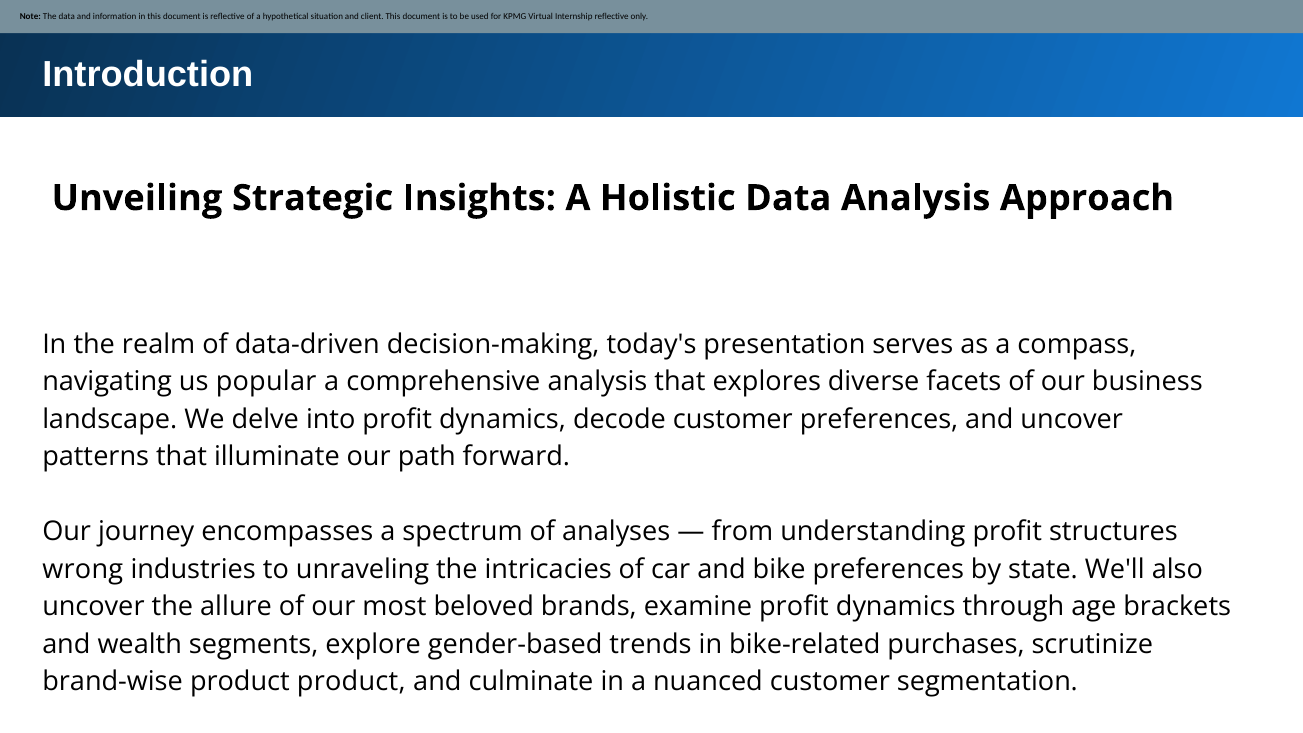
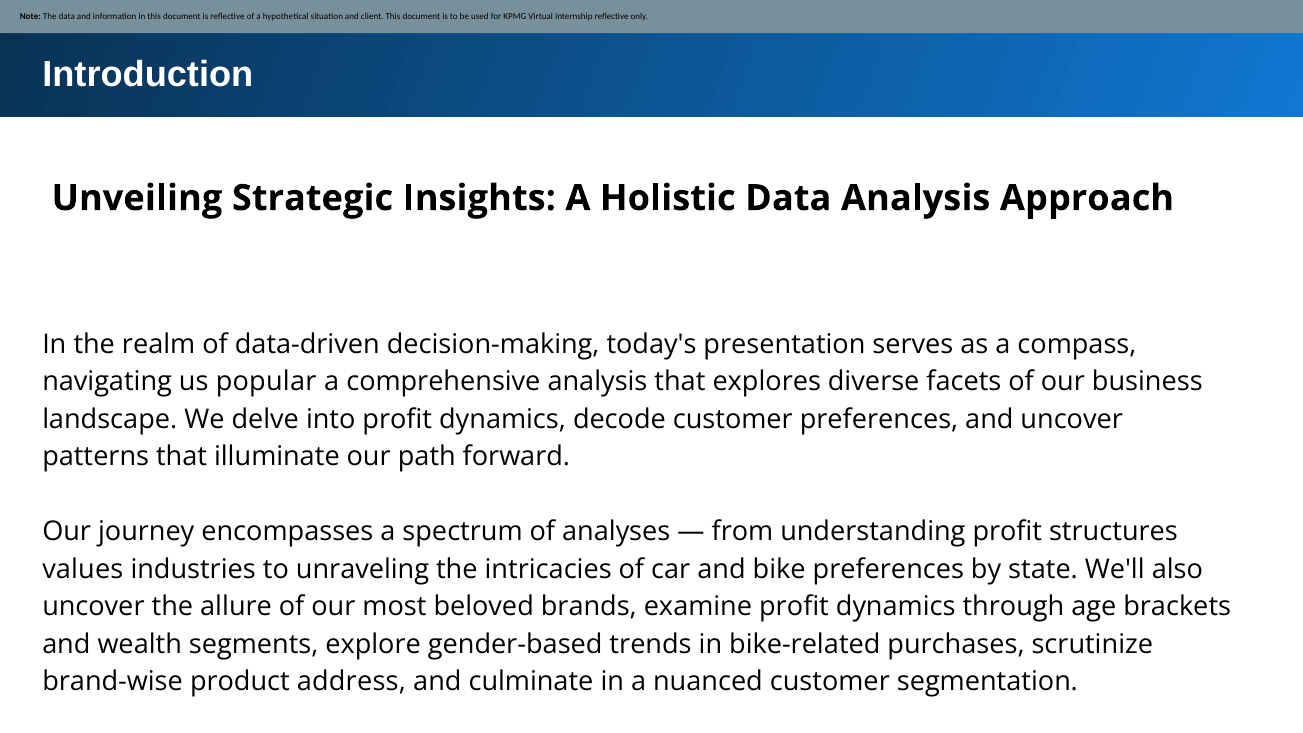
wrong: wrong -> values (83, 569)
product product: product -> address (351, 682)
